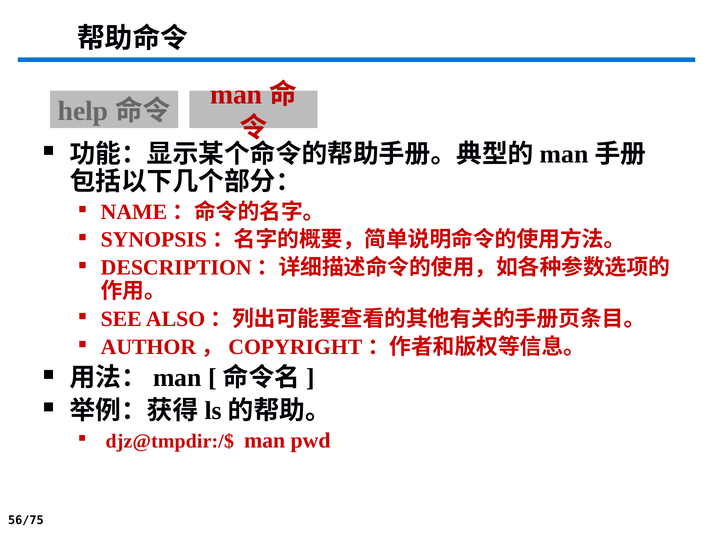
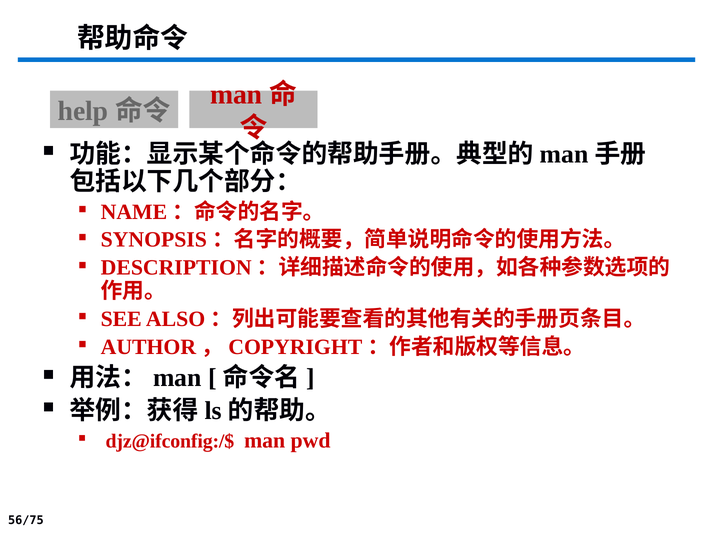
djz@tmpdir:/$: djz@tmpdir:/$ -> djz@ifconfig:/$ (170, 441)
